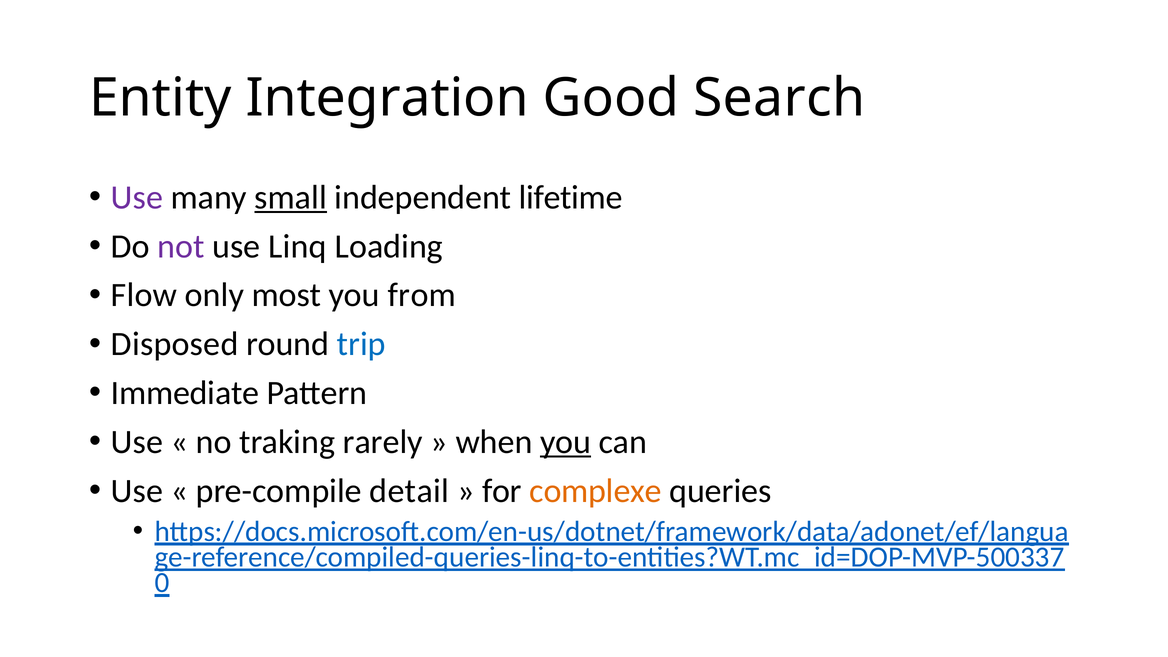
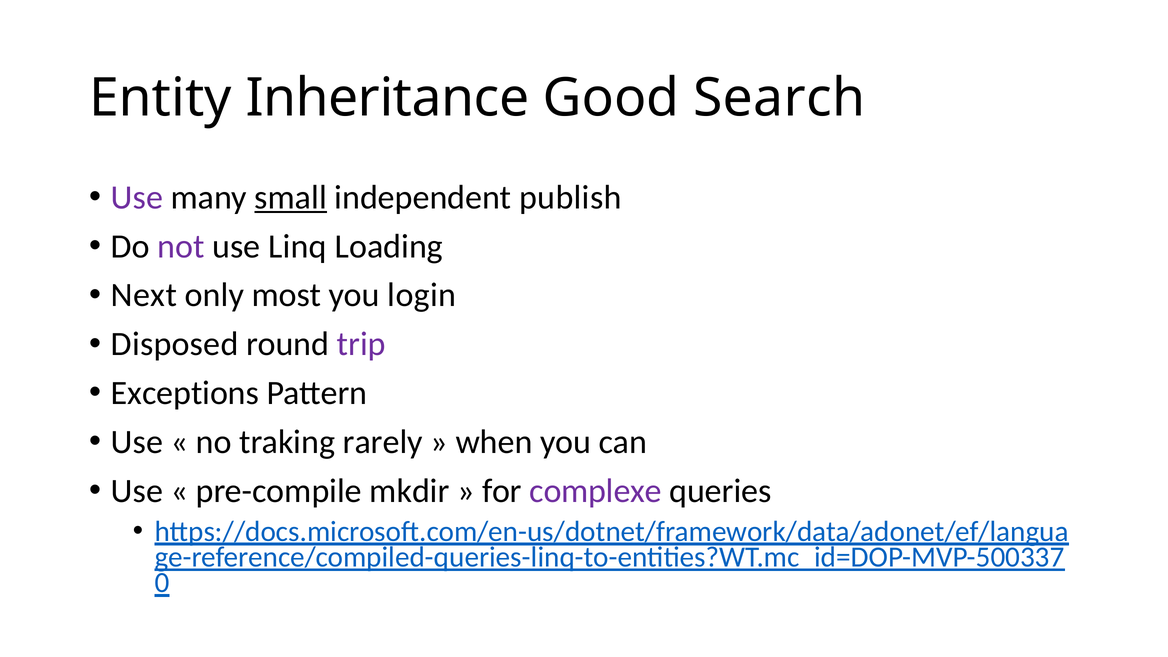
Integration: Integration -> Inheritance (387, 98)
lifetime: lifetime -> publish (570, 197)
Flow: Flow -> Next (144, 295)
from: from -> login (422, 295)
trip colour: blue -> purple (361, 344)
Immediate: Immediate -> Exceptions (185, 393)
you underline: present -> none (566, 442)
detail: detail -> mkdir (410, 491)
complexe colour: orange -> purple (596, 491)
